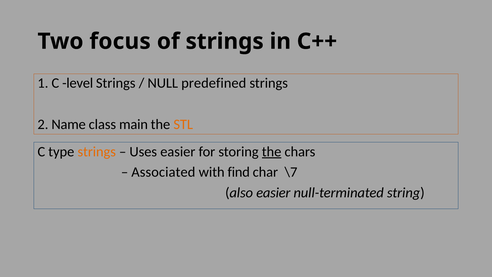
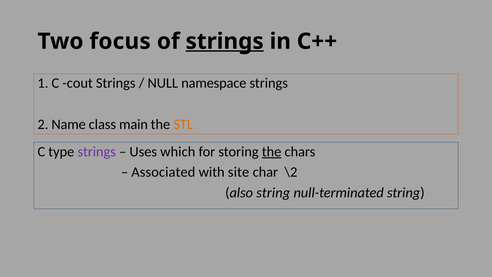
strings underline: none -> present (225, 41)
level: level -> cout (78, 83)
predefined: predefined -> namespace (214, 83)
strings colour: orange -> purple (97, 151)
Uses easier: easier -> which (178, 151)
find: find -> site (239, 172)
\7: \7 -> \2 (291, 172)
also easier: easier -> string (273, 193)
